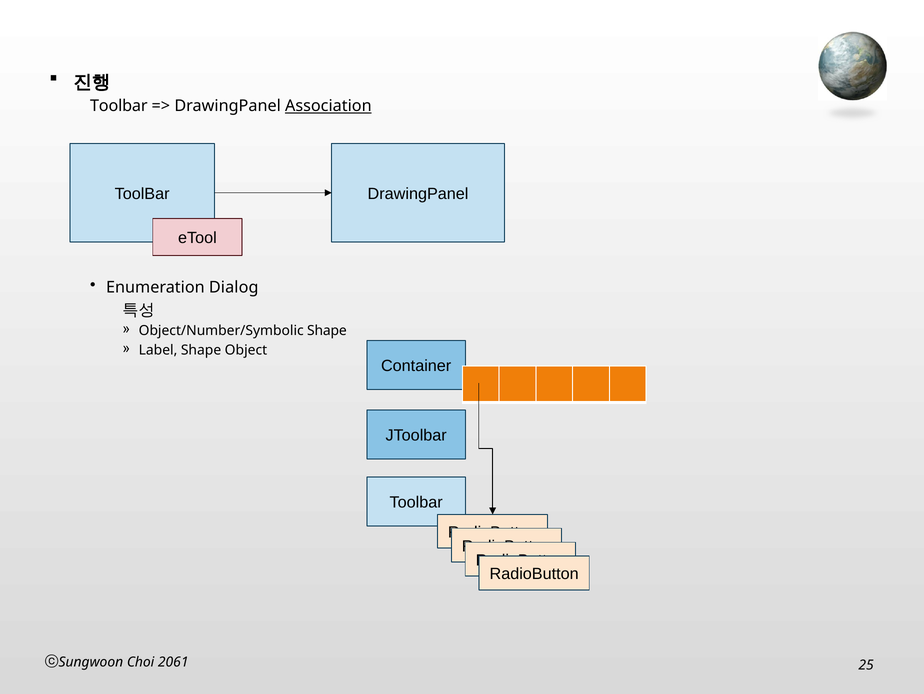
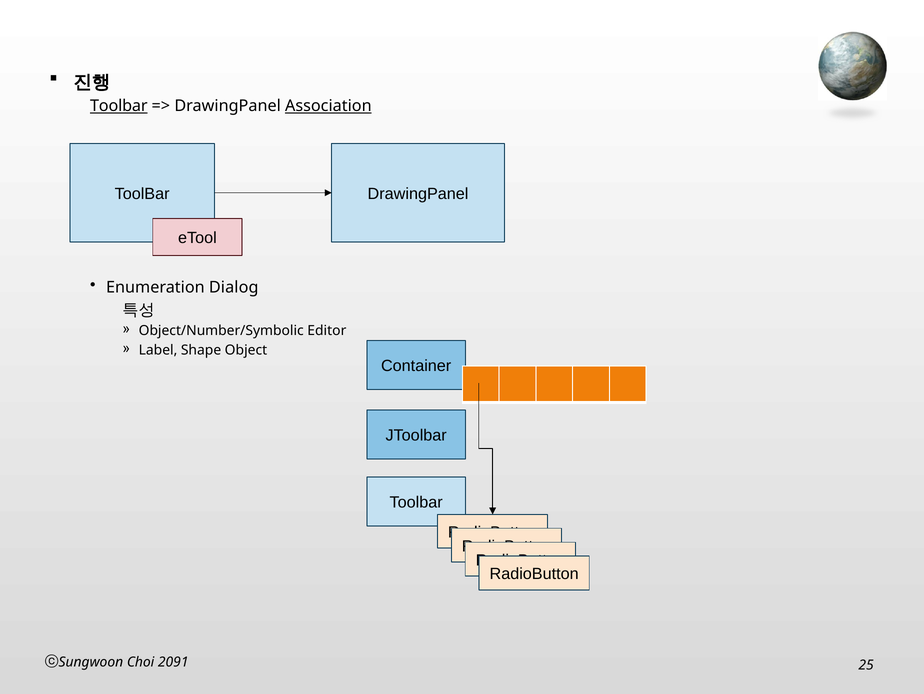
Toolbar underline: none -> present (119, 106)
Object/Number/Symbolic Shape: Shape -> Editor (327, 330)
2061: 2061 -> 2091 (173, 661)
